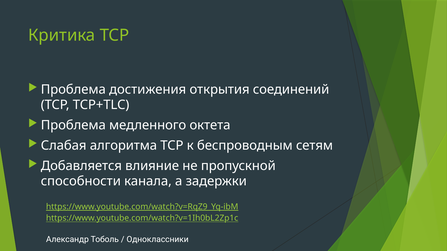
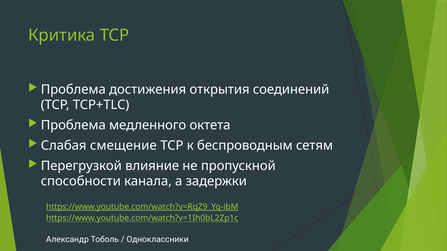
алгоритма: алгоритма -> смещение (123, 146)
Добавляется: Добавляется -> Перегрузкой (81, 166)
